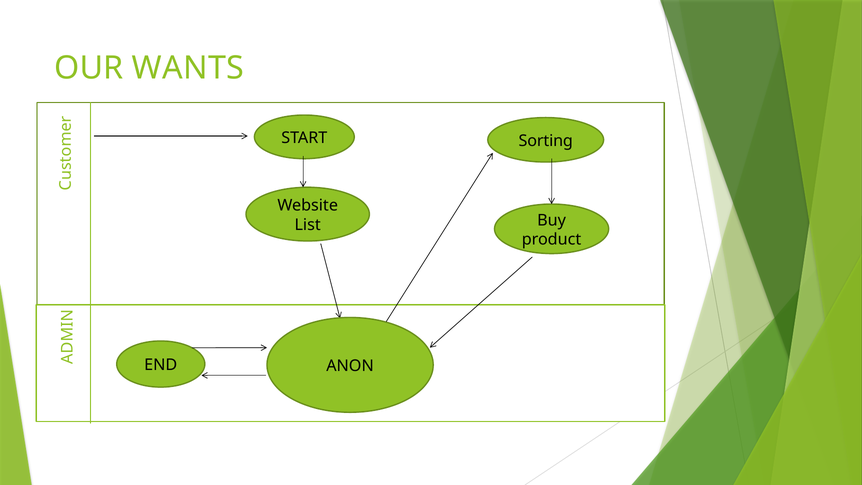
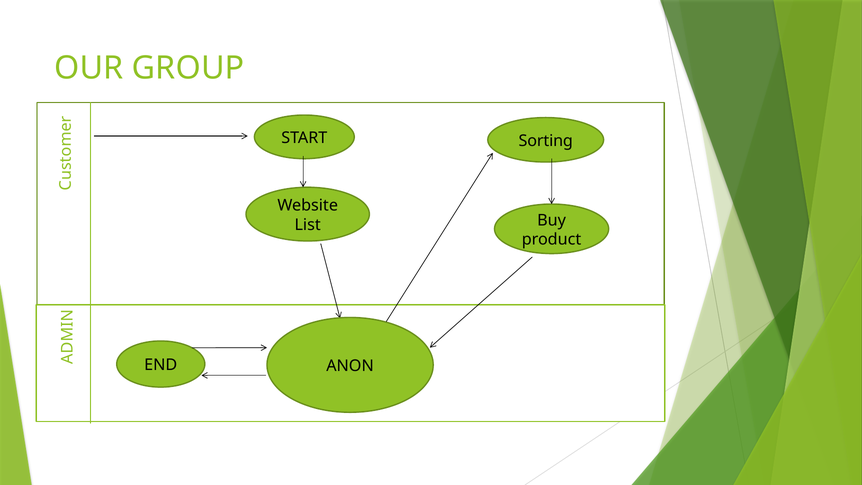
WANTS: WANTS -> GROUP (188, 68)
